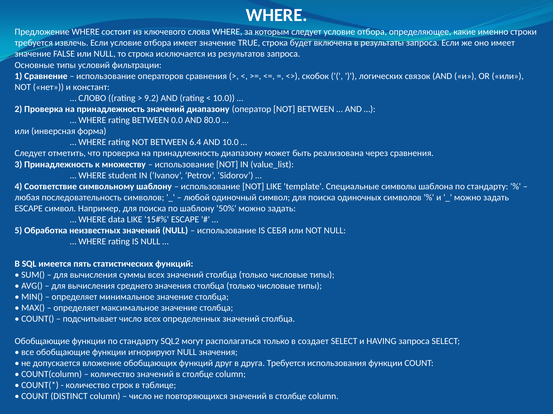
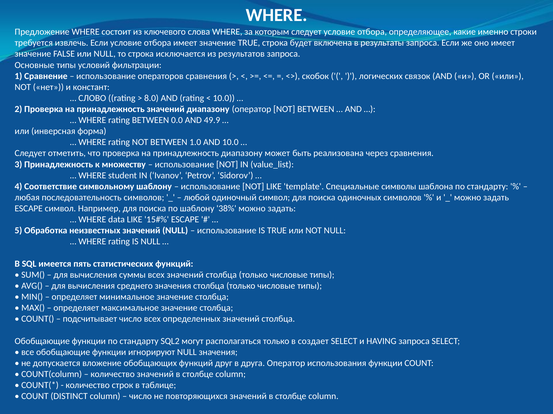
9.2: 9.2 -> 8.0 (151, 98)
80.0: 80.0 -> 49.9 (212, 120)
6.4: 6.4 -> 1.0 (195, 143)
50%: 50% -> 38% (226, 209)
IS СЕБЯ: СЕБЯ -> TRUE (277, 231)
друга Требуется: Требуется -> Оператор (286, 364)
